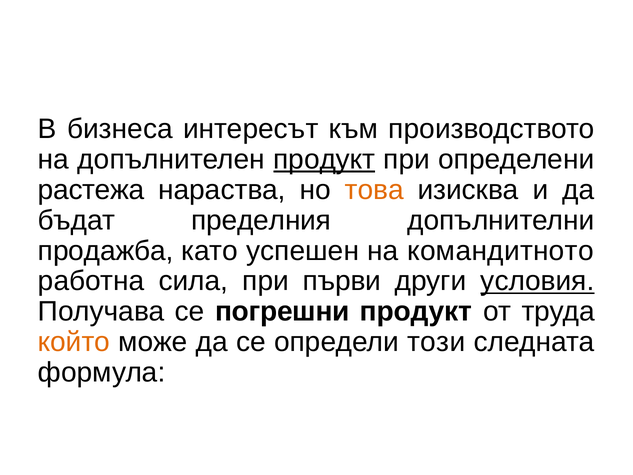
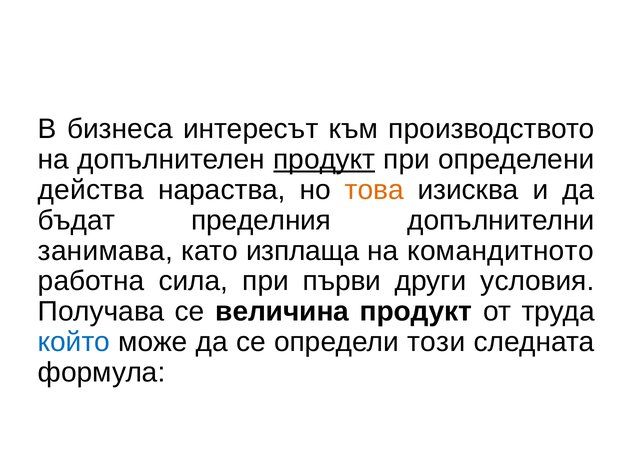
растежа: растежа -> действа (91, 190)
продажба: продажба -> занимава (105, 251)
успешен: успешен -> изплаща (303, 251)
условия underline: present -> none (537, 281)
погрешни: погрешни -> величина (282, 311)
който colour: orange -> blue (74, 342)
